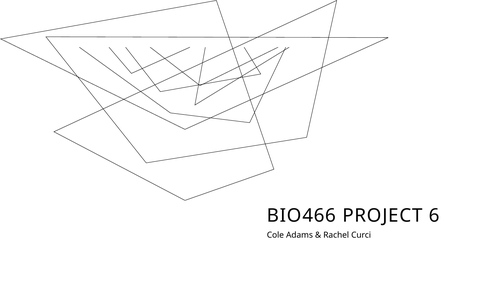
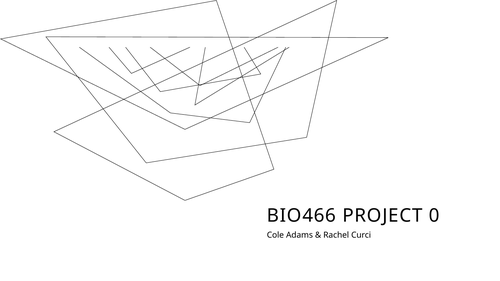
6: 6 -> 0 (434, 216)
